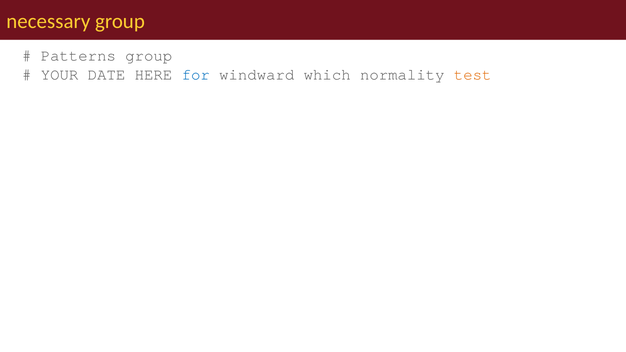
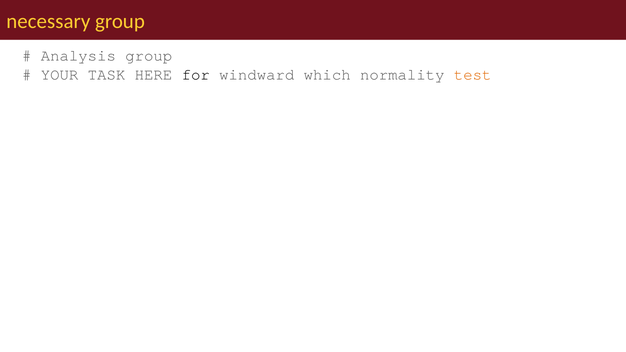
Patterns: Patterns -> Analysis (78, 56)
DATE: DATE -> TASK (107, 74)
for colour: blue -> black (196, 74)
